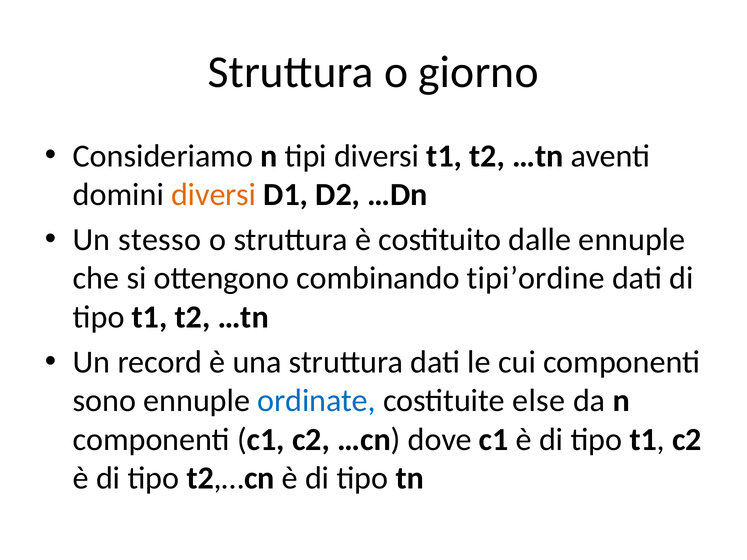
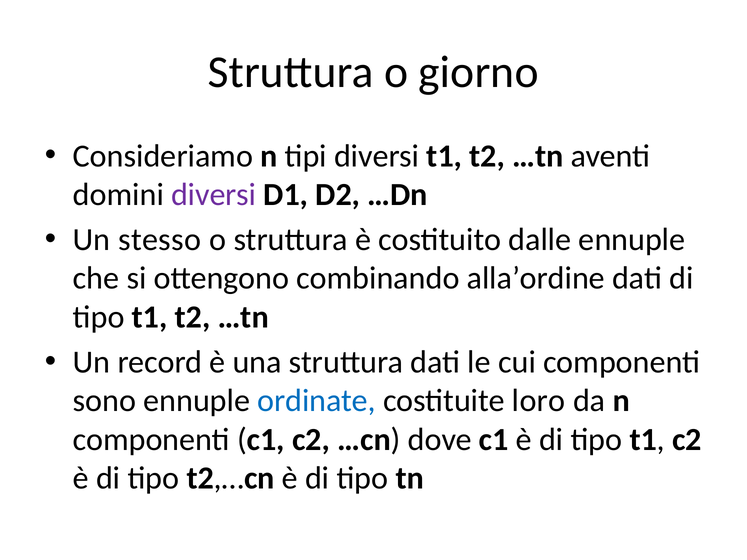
diversi colour: orange -> purple (214, 195)
tipi’ordine: tipi’ordine -> alla’ordine (536, 279)
else: else -> loro (539, 401)
